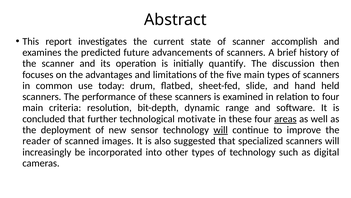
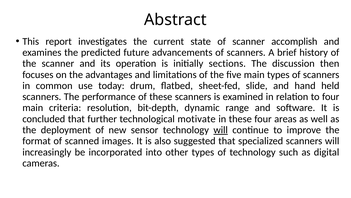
quantify: quantify -> sections (227, 63)
areas underline: present -> none (285, 119)
reader: reader -> format (37, 141)
